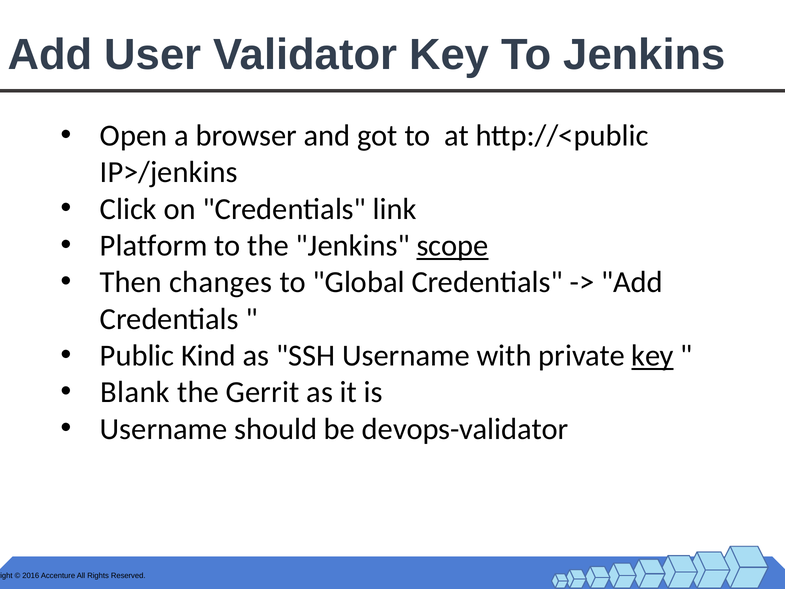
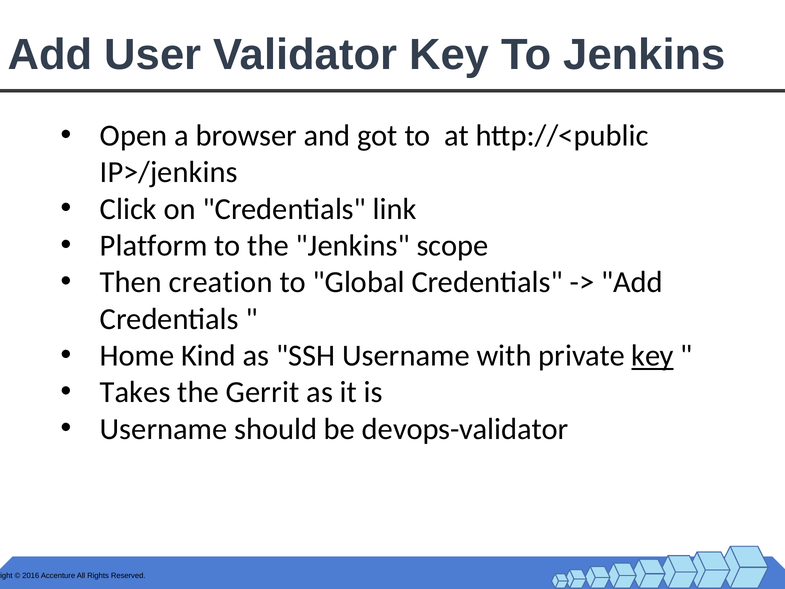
scope underline: present -> none (453, 246)
changes: changes -> creation (221, 282)
Public: Public -> Home (137, 356)
Blank: Blank -> Takes (135, 392)
